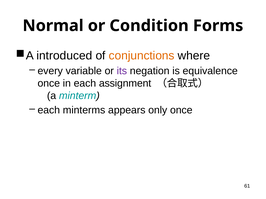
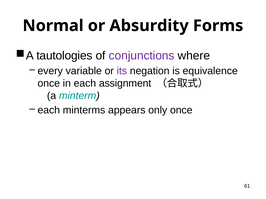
Condition: Condition -> Absurdity (149, 26)
introduced: introduced -> tautologies (64, 56)
conjunctions colour: orange -> purple (142, 56)
